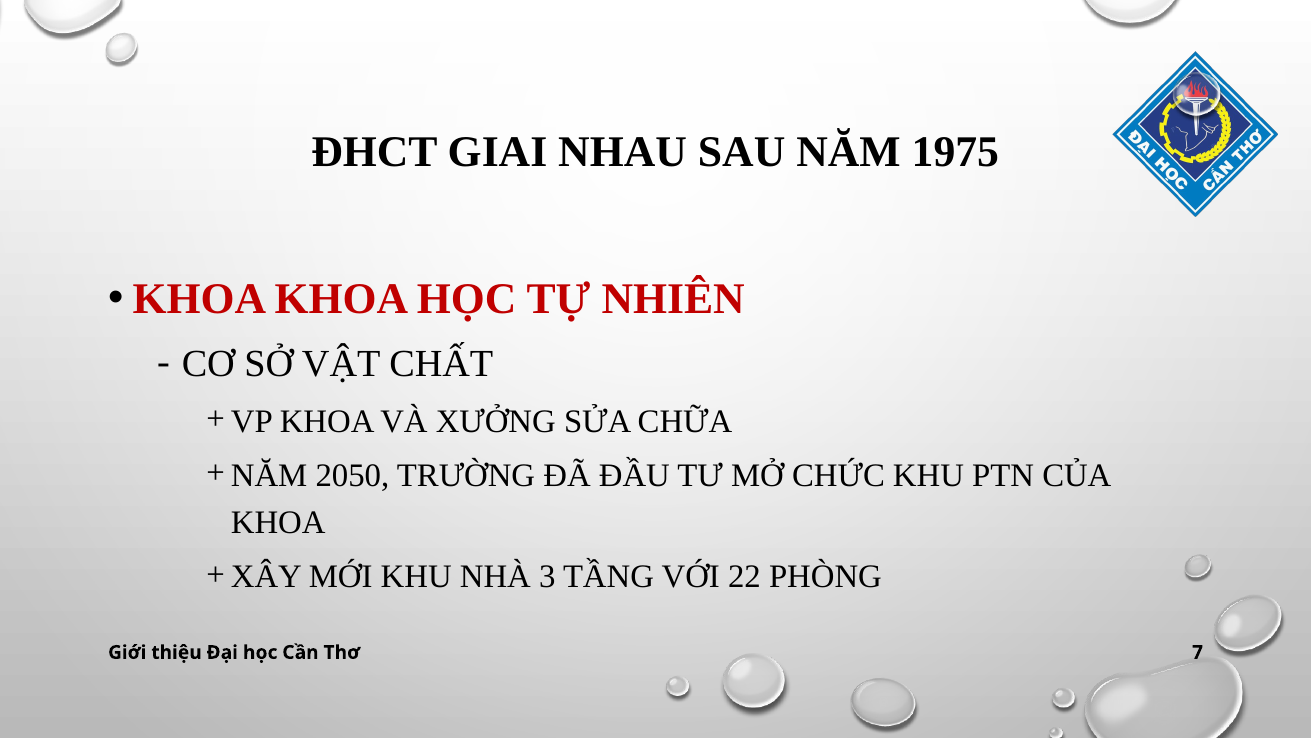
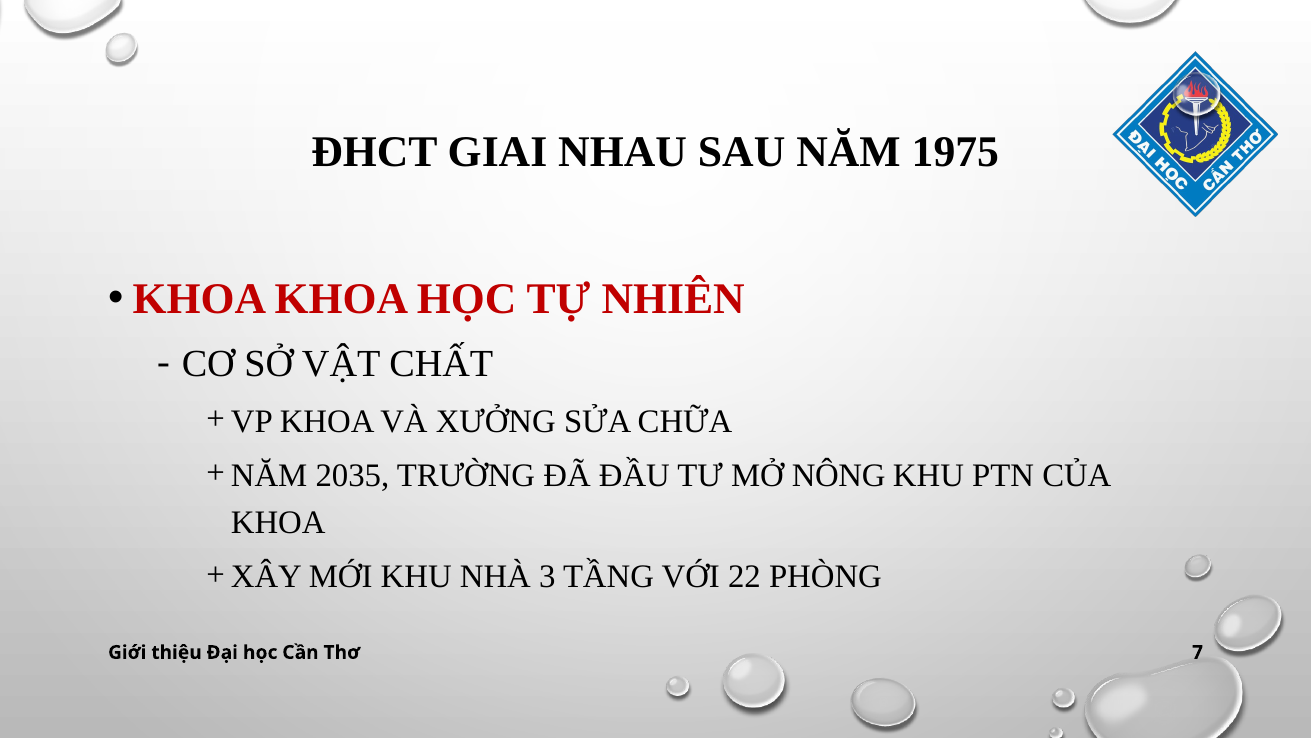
2050: 2050 -> 2035 (352, 475)
CHỨC: CHỨC -> NÔNG (839, 475)
